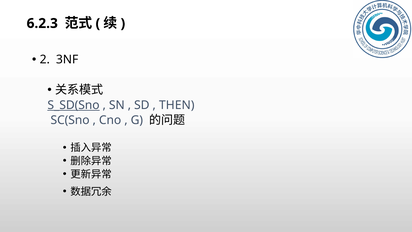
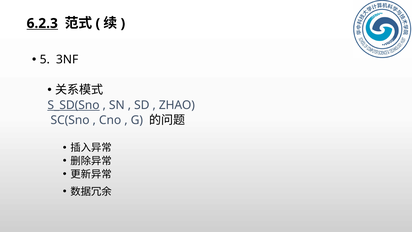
6.2.3 underline: none -> present (42, 23)
2: 2 -> 5 (45, 60)
THEN: THEN -> ZHAO (177, 105)
